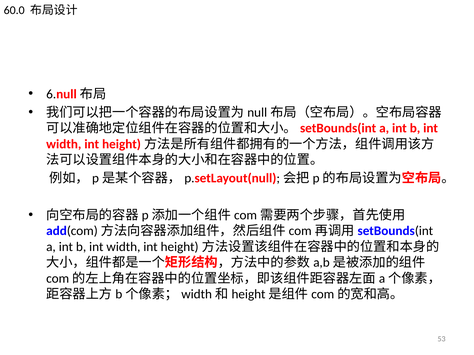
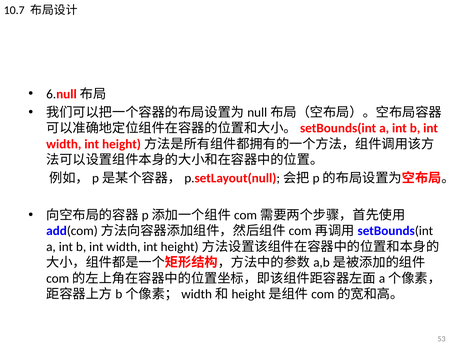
60.0: 60.0 -> 10.7 (14, 10)
